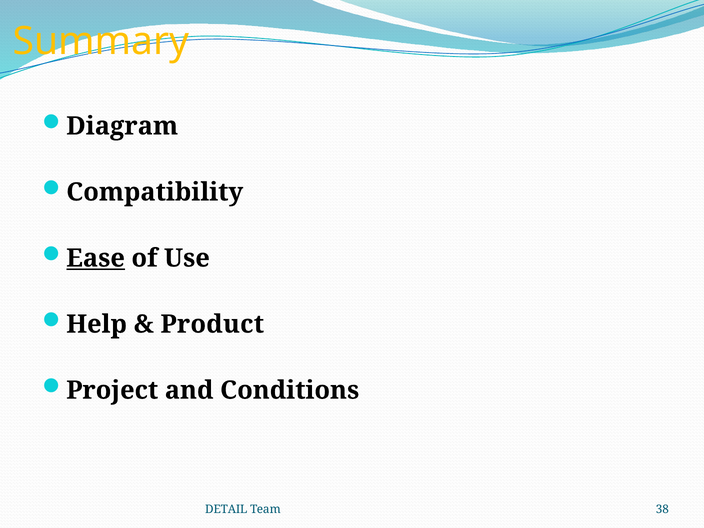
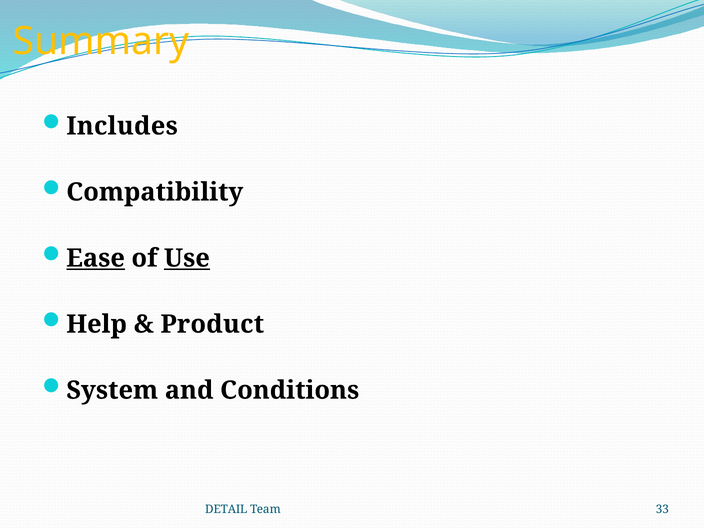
Diagram: Diagram -> Includes (122, 126)
Use underline: none -> present (187, 258)
Project: Project -> System (112, 390)
38: 38 -> 33 (662, 509)
